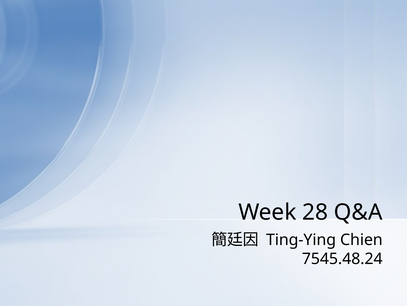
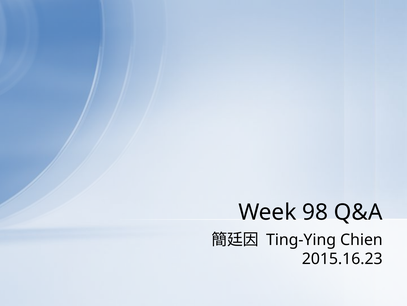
28: 28 -> 98 (315, 212)
7545.48.24: 7545.48.24 -> 2015.16.23 (342, 258)
